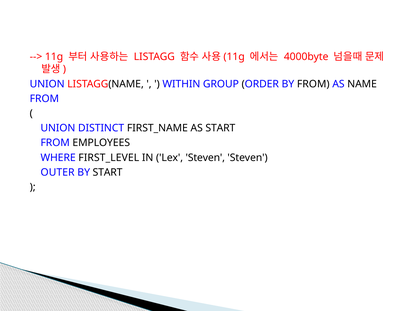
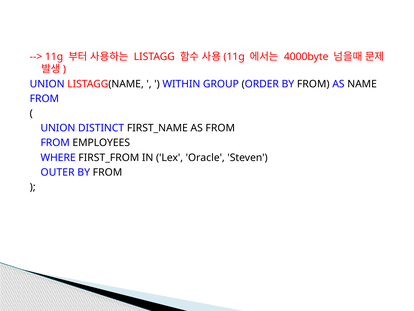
AS START: START -> FROM (220, 128)
FIRST_LEVEL: FIRST_LEVEL -> FIRST_FROM (109, 157)
Lex Steven: Steven -> Oracle (205, 157)
START: START -> FROM (107, 172)
